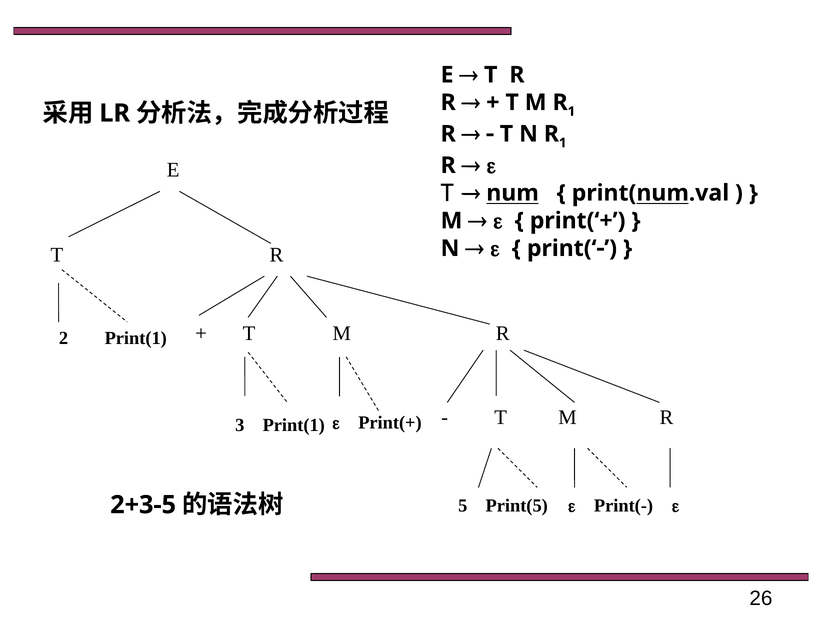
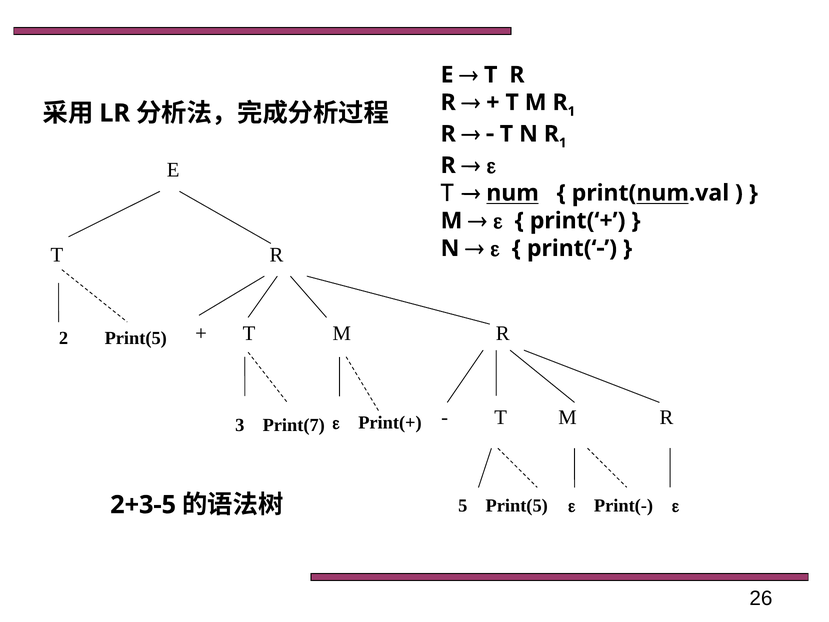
2 Print(1: Print(1 -> Print(5 (136, 338)
3 Print(1: Print(1 -> Print(7 (294, 425)
